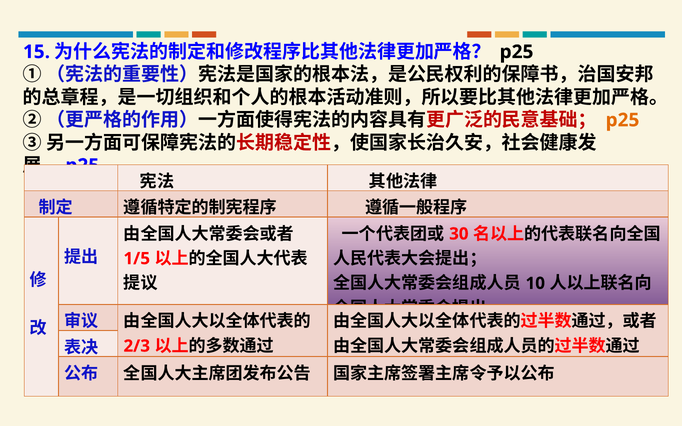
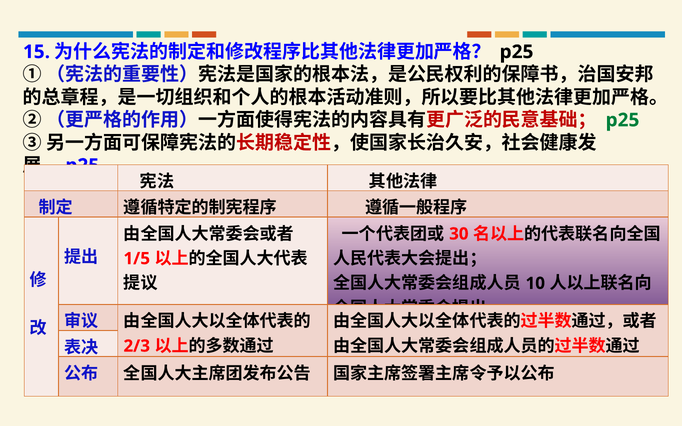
p25 colour: orange -> green (622, 120)
